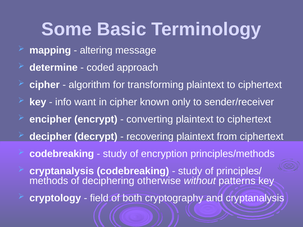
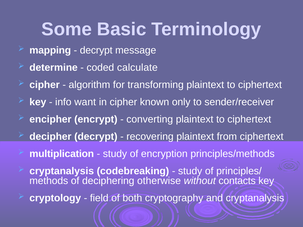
altering: altering -> decrypt (96, 50)
approach: approach -> calculate (137, 68)
codebreaking: codebreaking -> multiplication (62, 154)
patterns: patterns -> contacts (237, 181)
